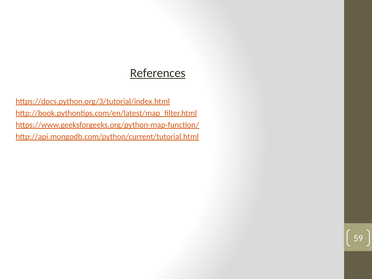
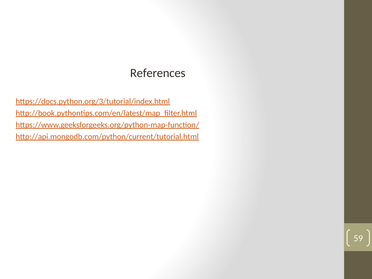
References underline: present -> none (158, 73)
